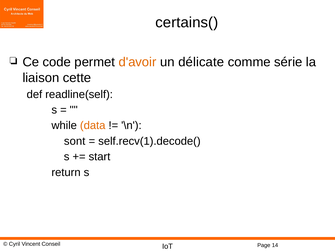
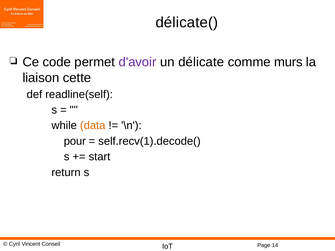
certains(: certains( -> délicate( (187, 22)
d'avoir colour: orange -> purple (138, 62)
série: série -> murs (288, 62)
sont: sont -> pour (75, 141)
